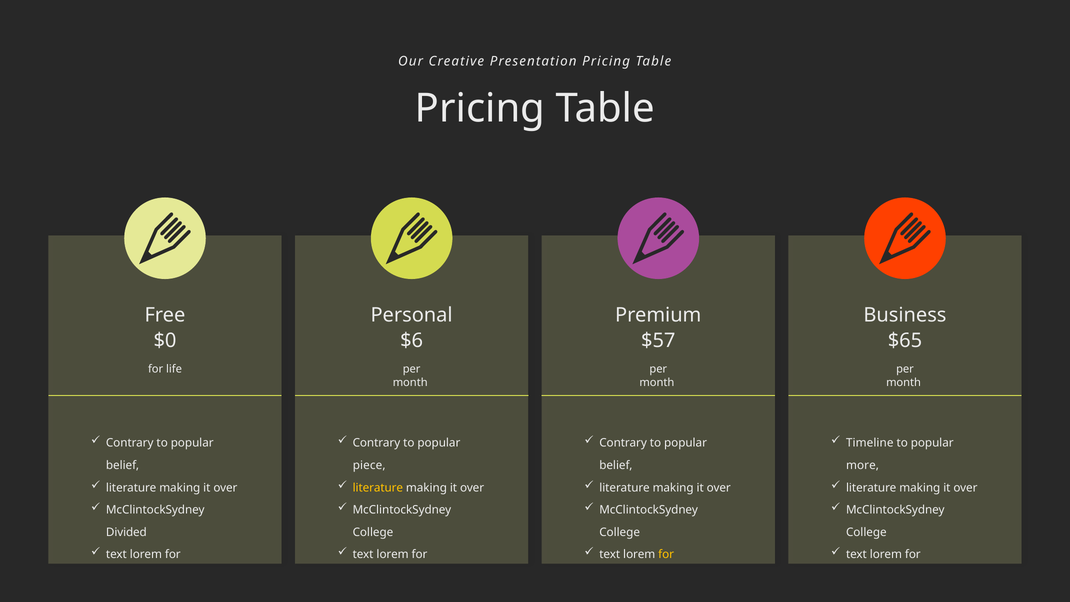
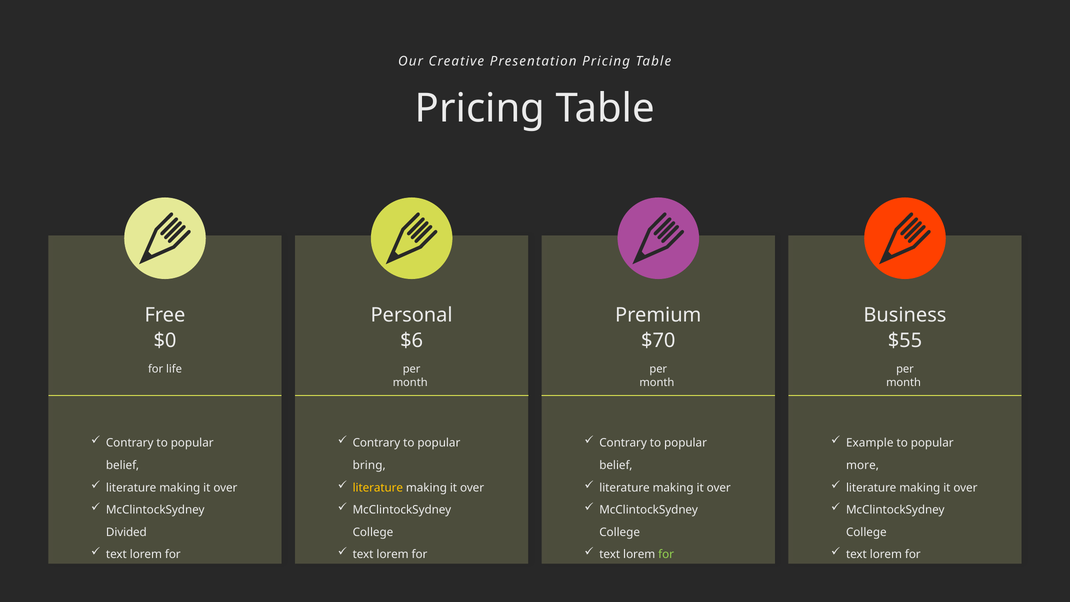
$57: $57 -> $70 (658, 341)
$65: $65 -> $55 (905, 341)
Timeline: Timeline -> Example (870, 443)
piece: piece -> bring (369, 465)
for colour: yellow -> light green (666, 554)
